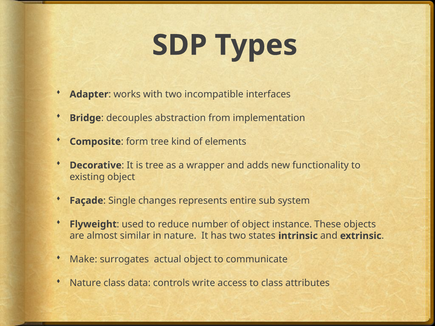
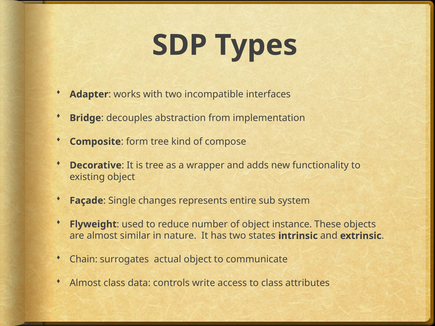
elements: elements -> compose (226, 142)
Make: Make -> Chain (84, 260)
Nature: Nature -> Almost (85, 283)
